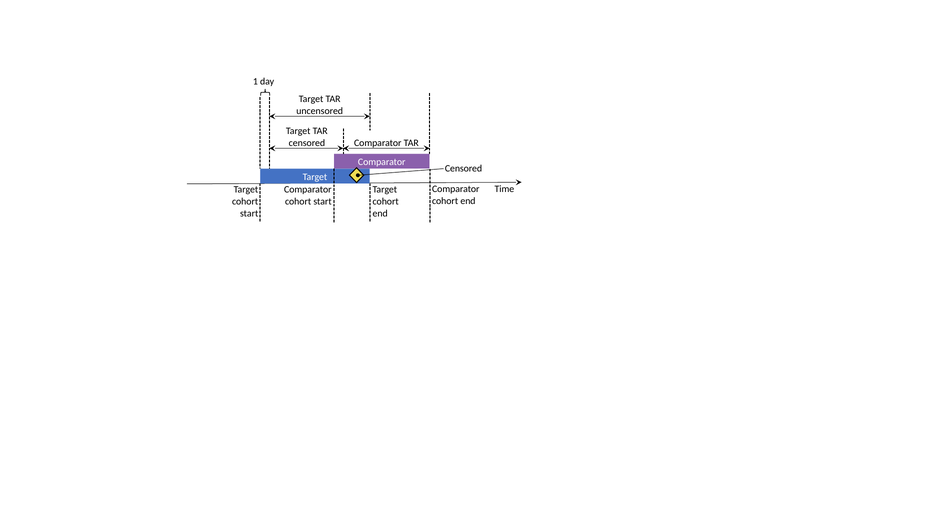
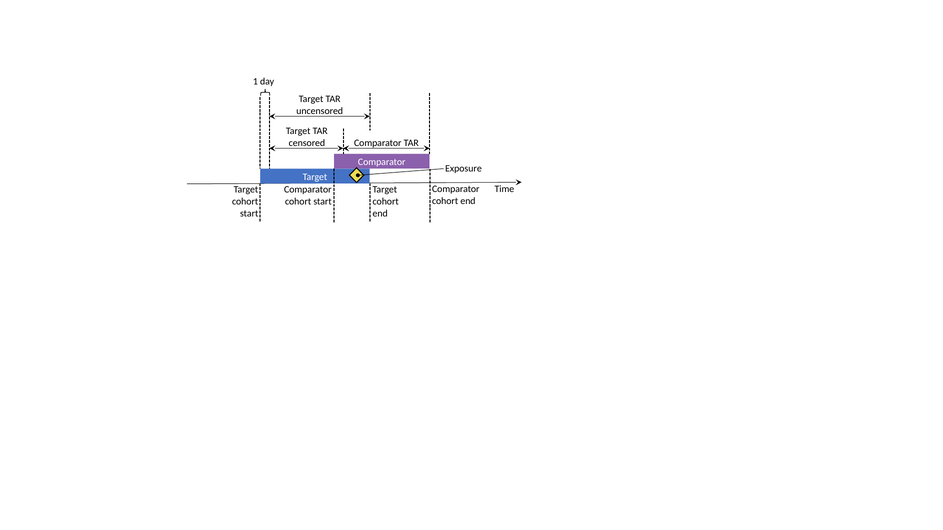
Censored: Censored -> Exposure (463, 168)
